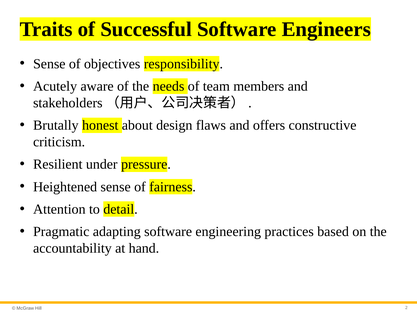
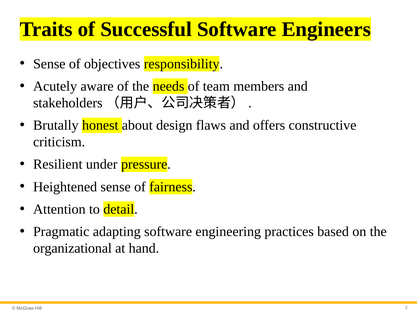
accountability: accountability -> organizational (72, 249)
